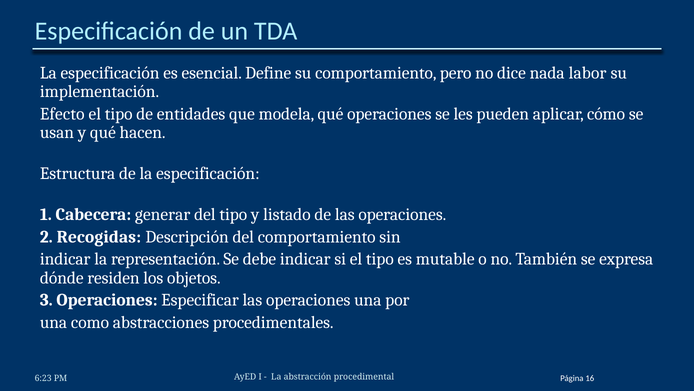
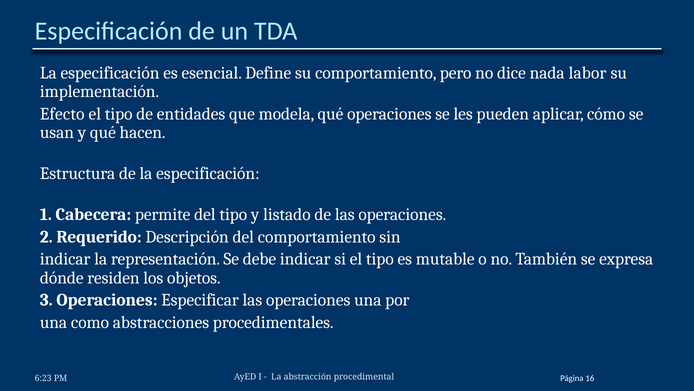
generar: generar -> permite (163, 214)
Recogidas: Recogidas -> Requerido (99, 237)
